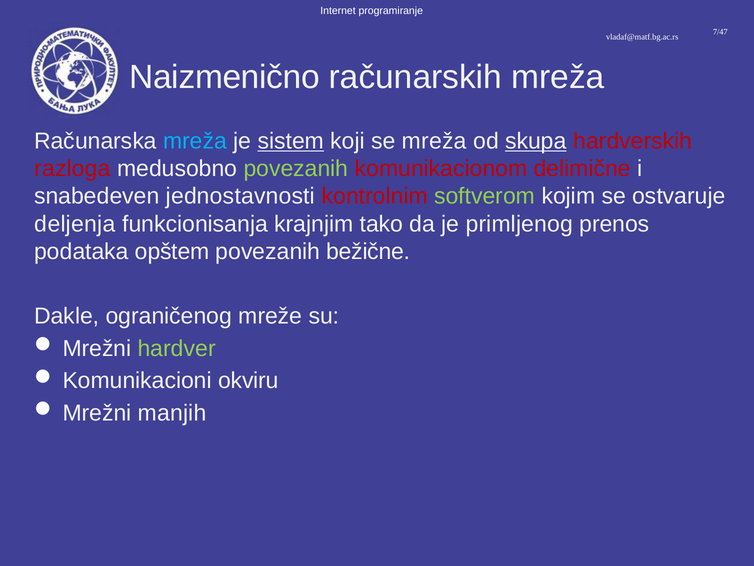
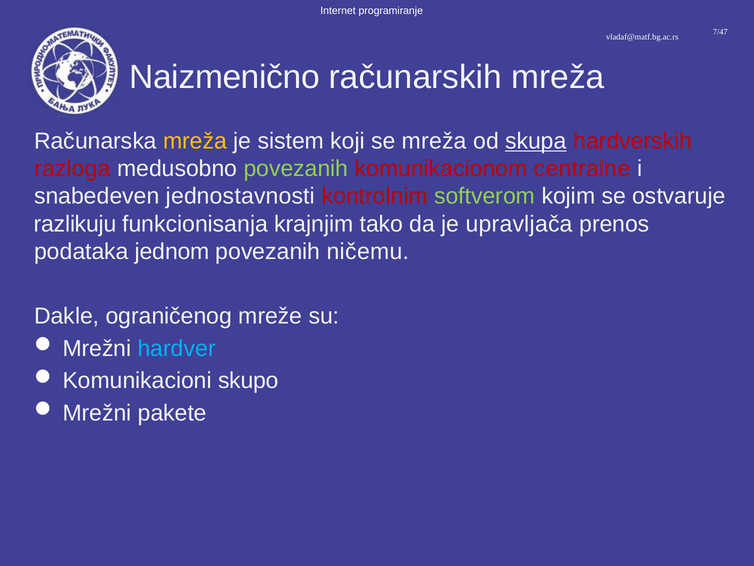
mreža colour: light blue -> yellow (195, 141)
sistem underline: present -> none (291, 141)
delimične: delimične -> centralne (582, 169)
deljenja: deljenja -> razlikuju (75, 224)
primljenog: primljenog -> upravljača (519, 224)
opštem: opštem -> jednom (172, 251)
bežične: bežične -> ničemu (368, 251)
hardver colour: light green -> light blue (177, 348)
okviru: okviru -> skupo (248, 380)
manjih: manjih -> pakete (172, 413)
